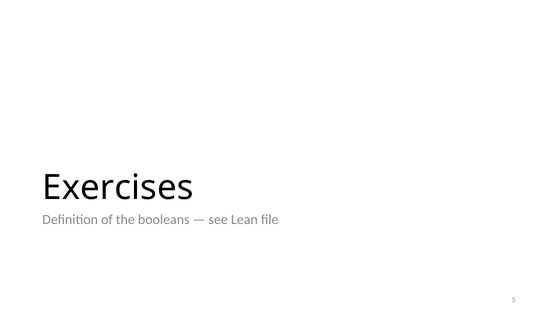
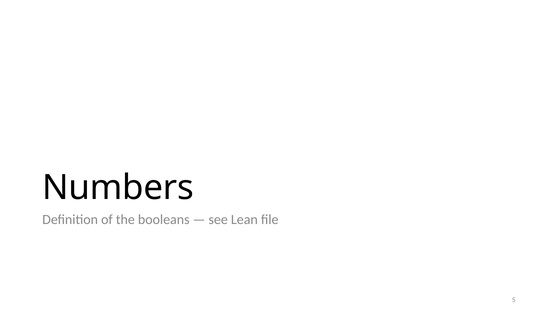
Exercises: Exercises -> Numbers (118, 188)
